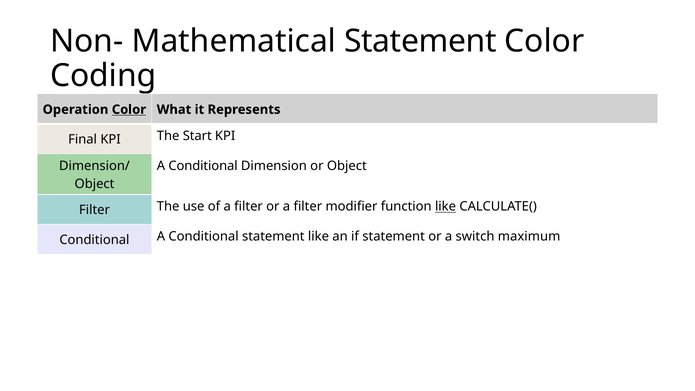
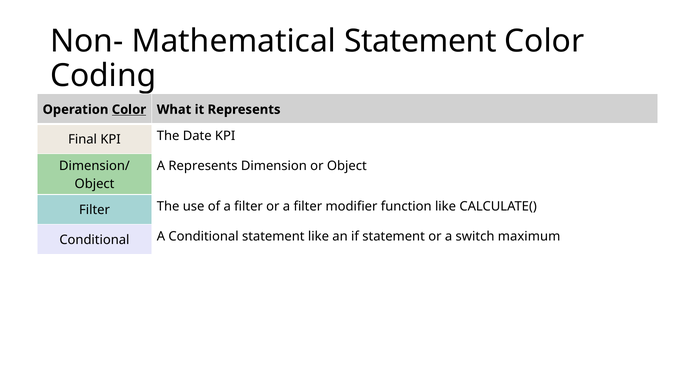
Start: Start -> Date (197, 136)
Conditional: Conditional -> Represents (203, 166)
like underline: present -> none (446, 207)
